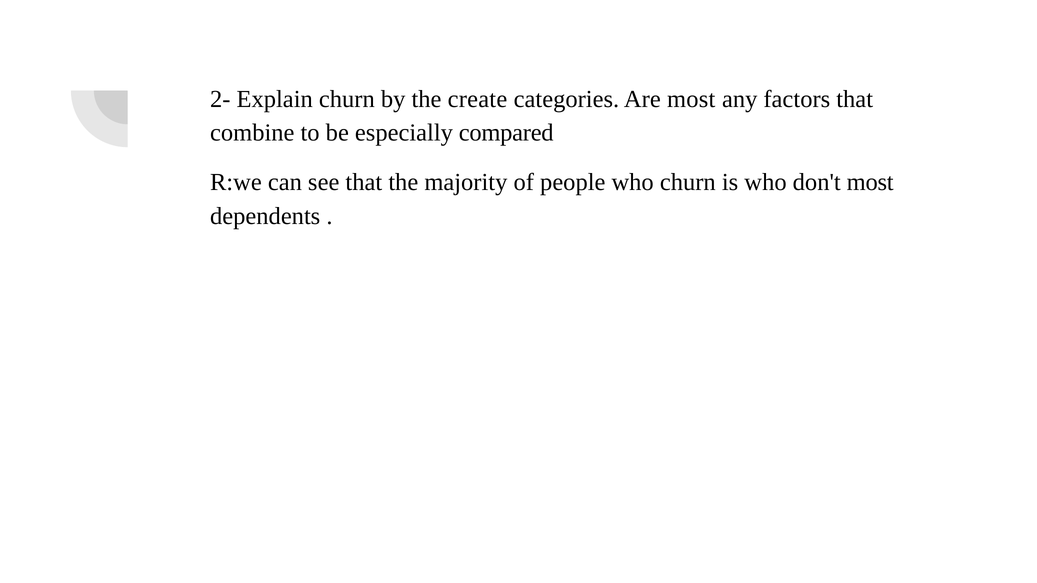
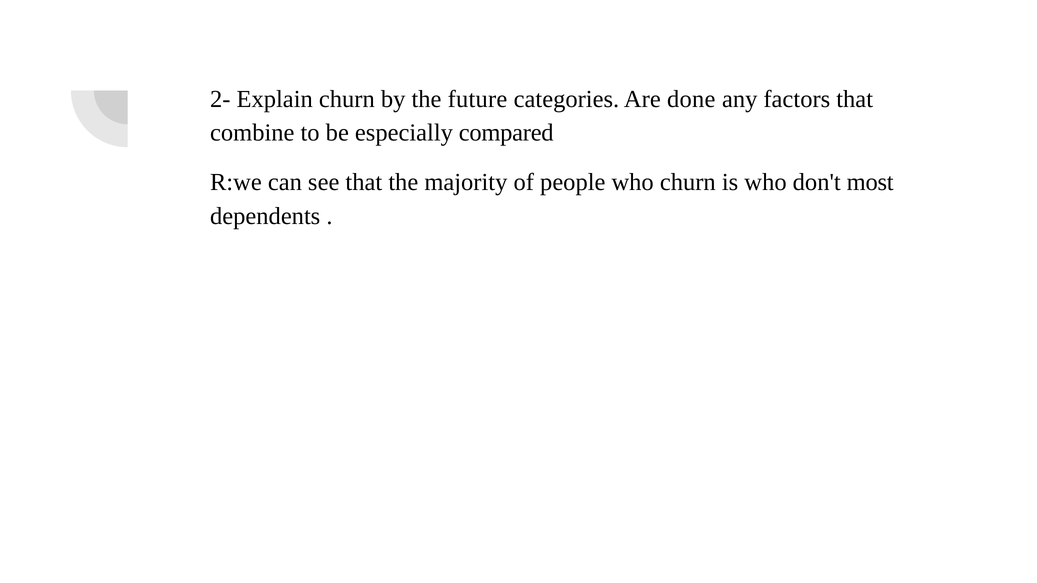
create: create -> future (477, 99)
Are most: most -> done (691, 99)
